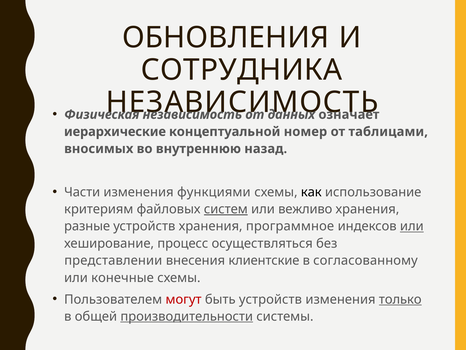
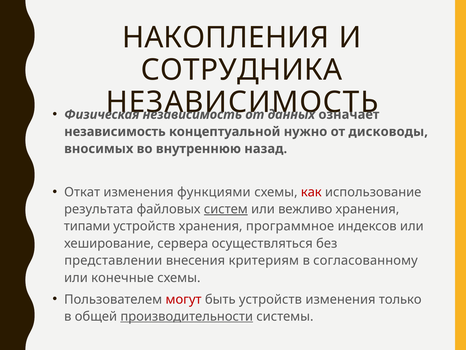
ОБНОВЛЕНИЯ: ОБНОВЛЕНИЯ -> НАКОПЛЕНИЯ (226, 38)
иерархические: иерархические -> независимость (115, 131)
номер: номер -> нужно (305, 131)
таблицами: таблицами -> дисководы (388, 131)
Части: Части -> Откат (82, 192)
как colour: black -> red (311, 192)
критериям: критериям -> результата (99, 209)
разные: разные -> типами (87, 226)
или underline: present -> none (412, 226)
процесс: процесс -> сервера (183, 243)
клиентские: клиентские -> критериям (264, 260)
только underline: present -> none (400, 299)
